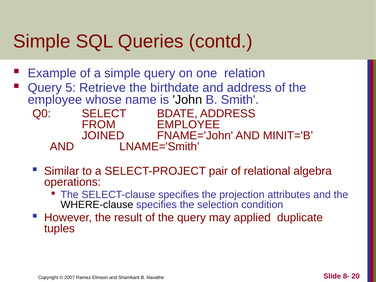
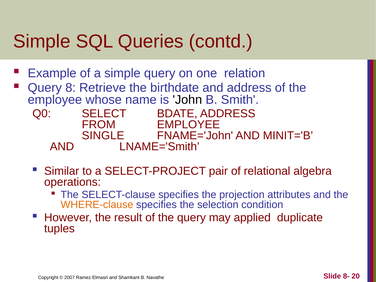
5: 5 -> 8 (71, 88)
JOINED: JOINED -> SINGLE (103, 136)
WHERE-clause colour: black -> orange (97, 205)
